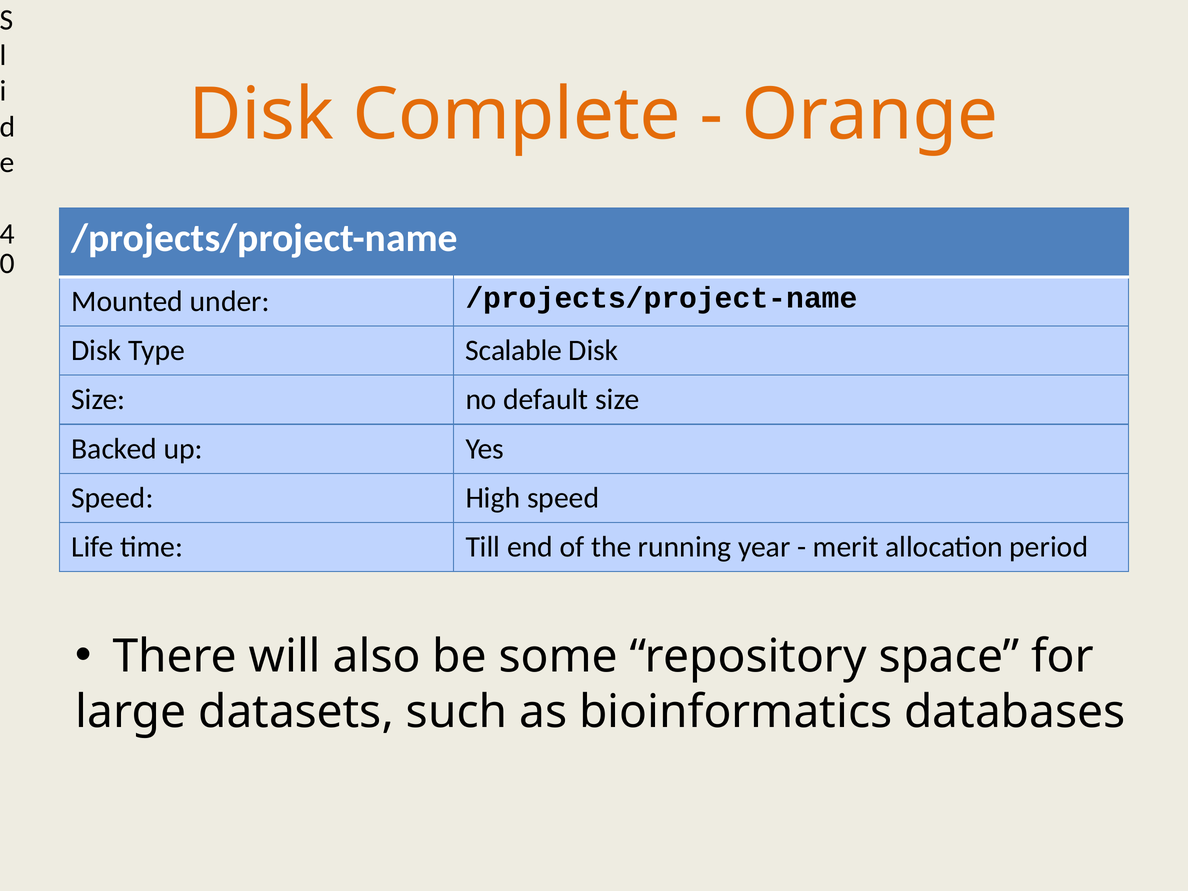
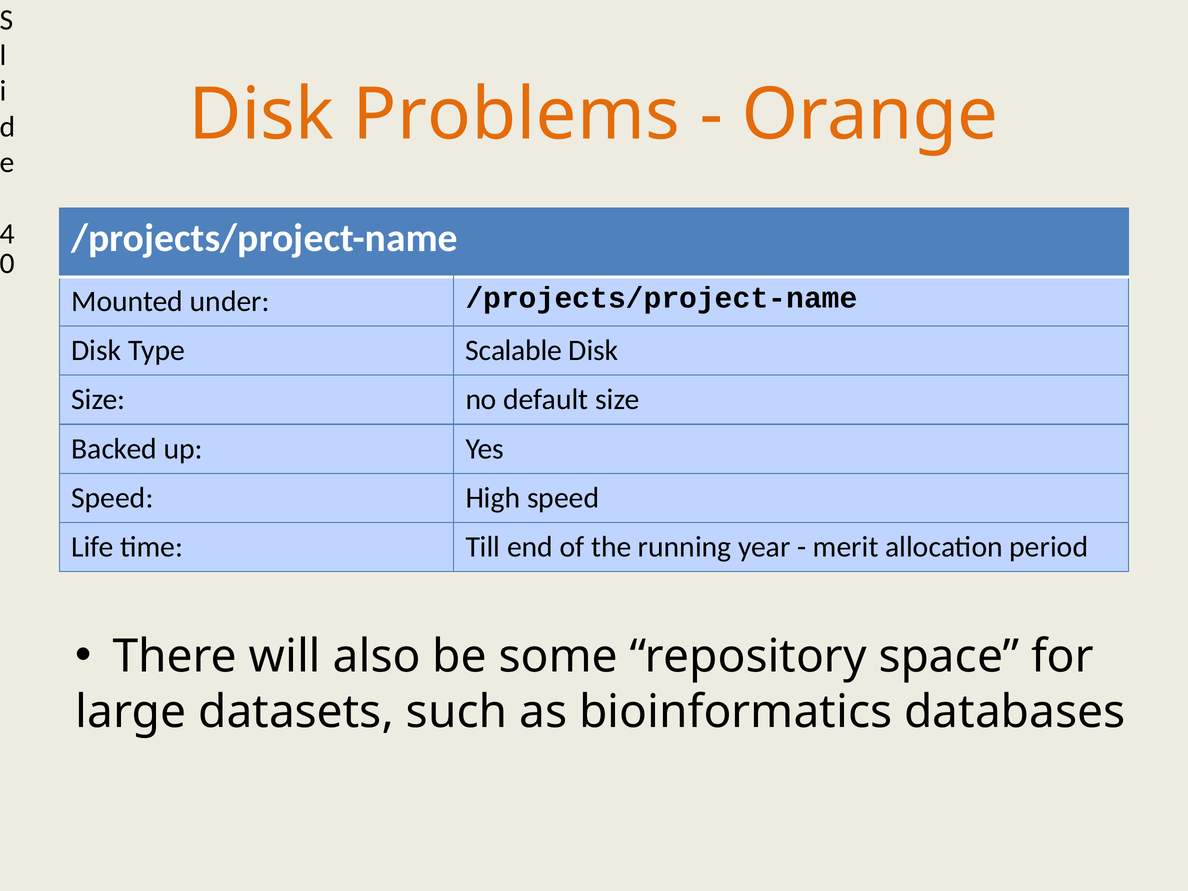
Complete: Complete -> Problems (516, 115)
